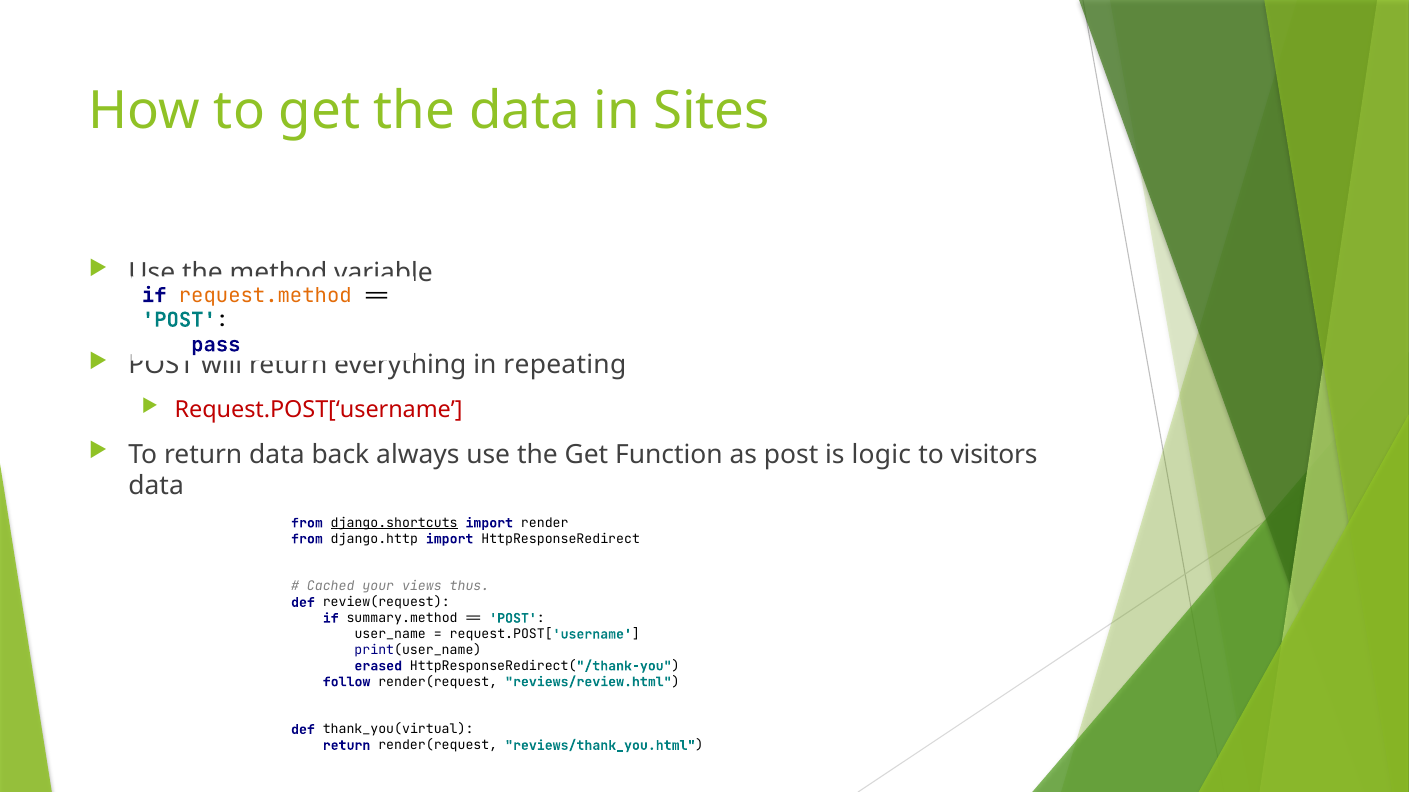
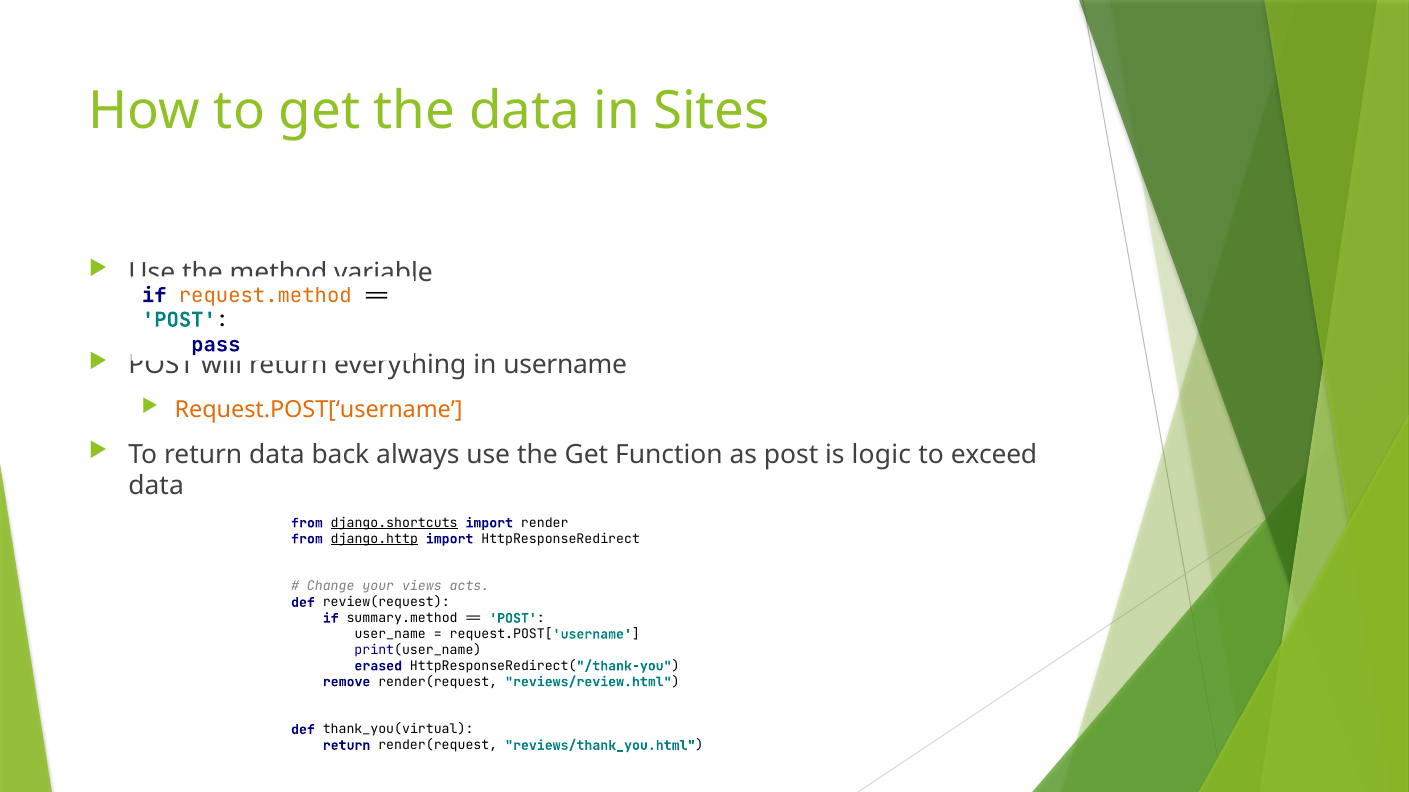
repeating: repeating -> username (565, 365)
Request.POST[‘username colour: red -> orange (319, 410)
visitors: visitors -> exceed (994, 455)
django.http underline: none -> present (374, 539)
Cached: Cached -> Change (331, 587)
thus: thus -> acts (470, 587)
follow: follow -> remove (347, 682)
